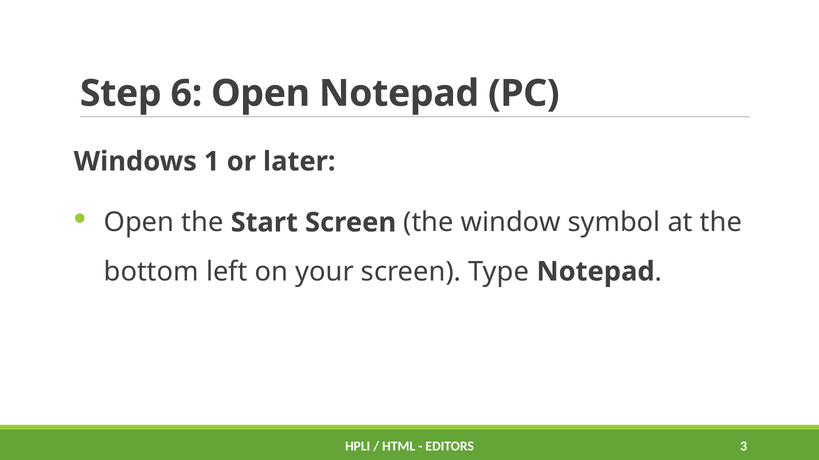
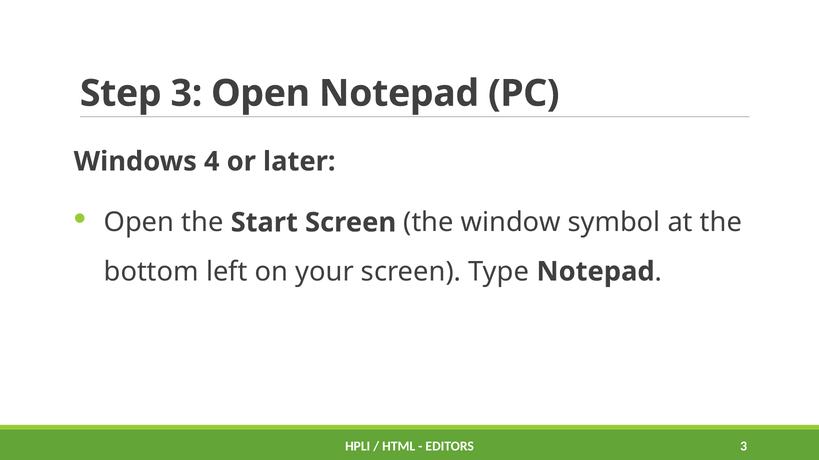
Step 6: 6 -> 3 (186, 94)
1: 1 -> 4 (212, 162)
